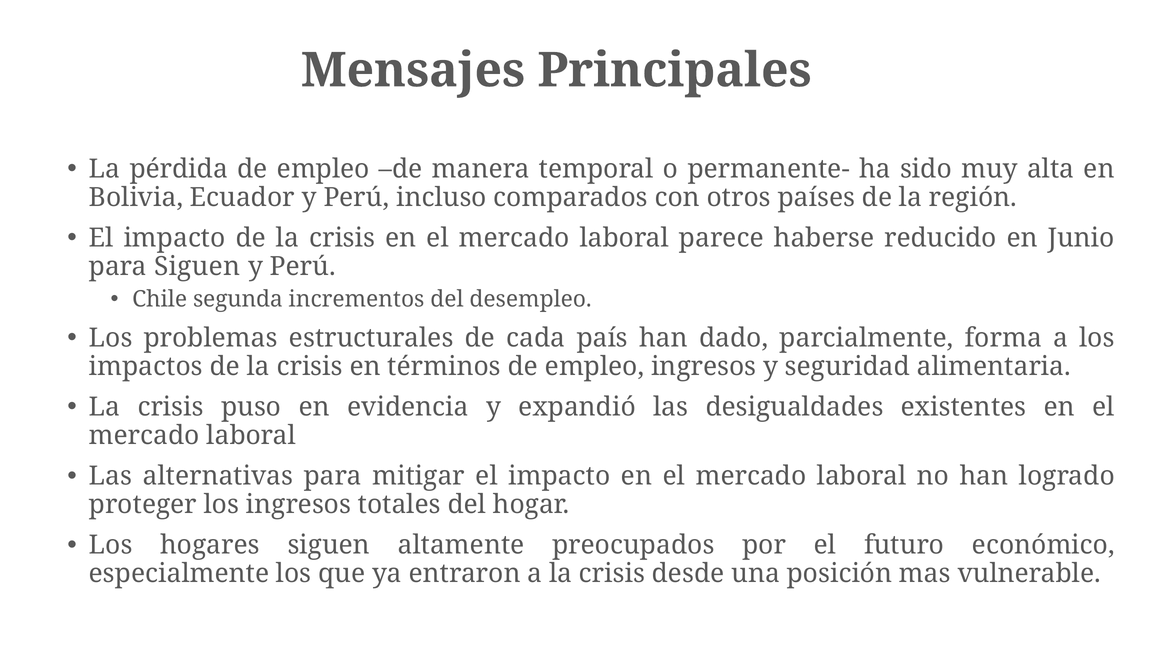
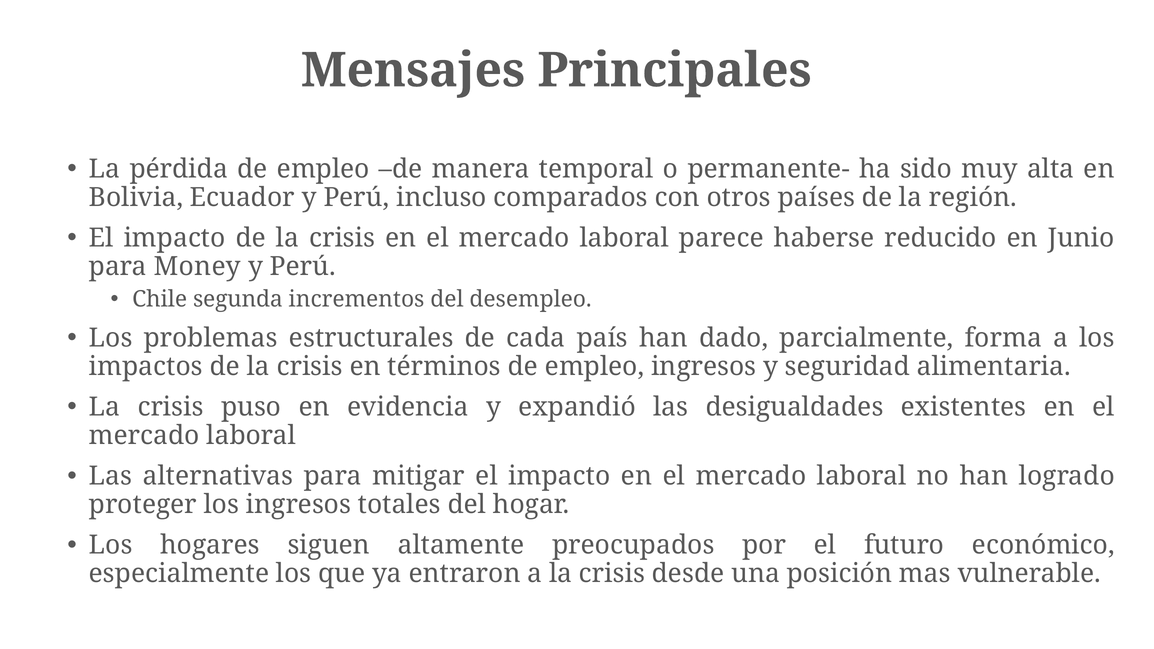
para Siguen: Siguen -> Money (197, 267)
